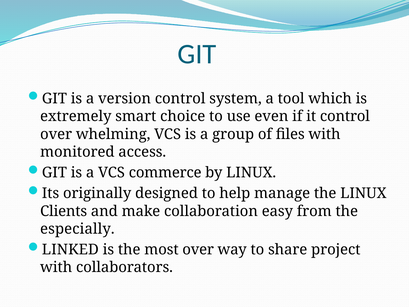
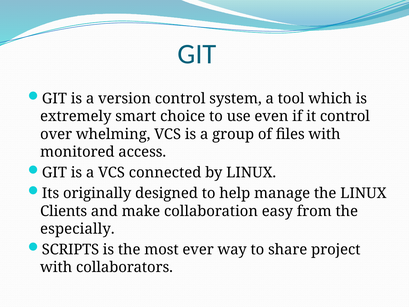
commerce: commerce -> connected (165, 172)
LINKED: LINKED -> SCRIPTS (70, 249)
most over: over -> ever (198, 249)
